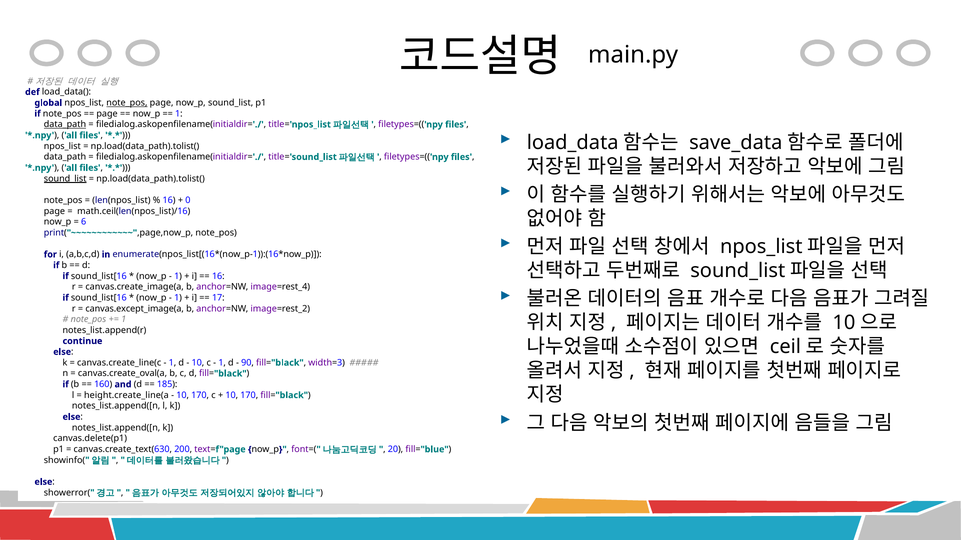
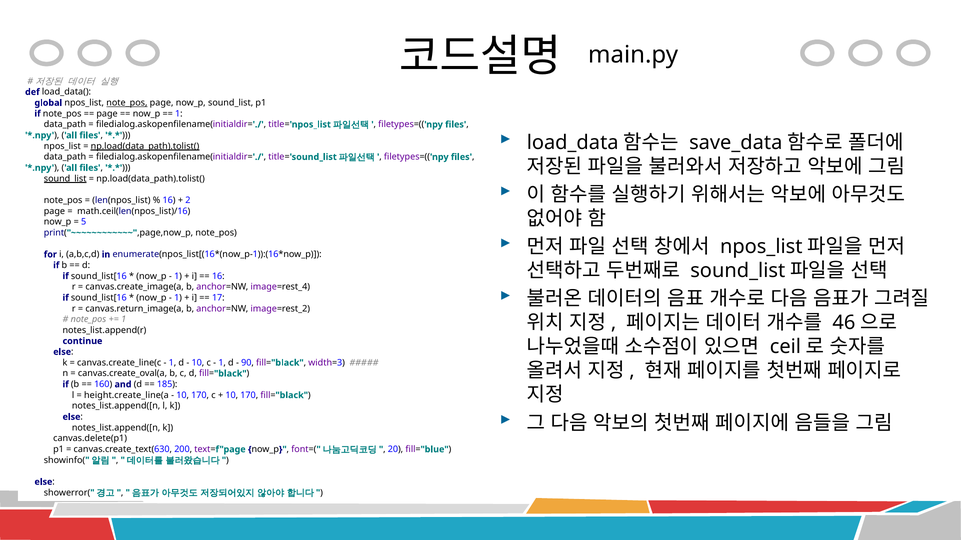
data_path underline: present -> none (65, 125)
np.load(data_path).tolist( underline: none -> present (145, 146)
0: 0 -> 2 (188, 200)
6: 6 -> 5 (84, 222)
canvas.except_image(a: canvas.except_image(a -> canvas.return_image(a (135, 309)
10: 10 -> 46 (844, 323)
